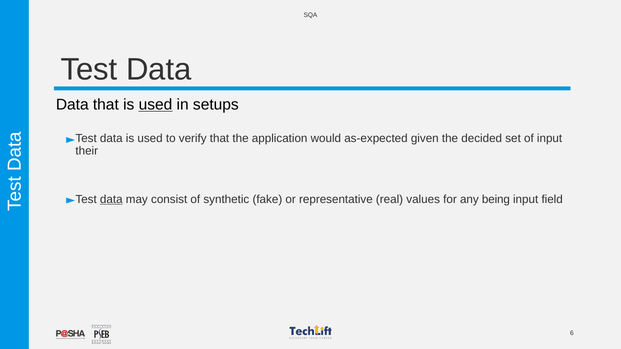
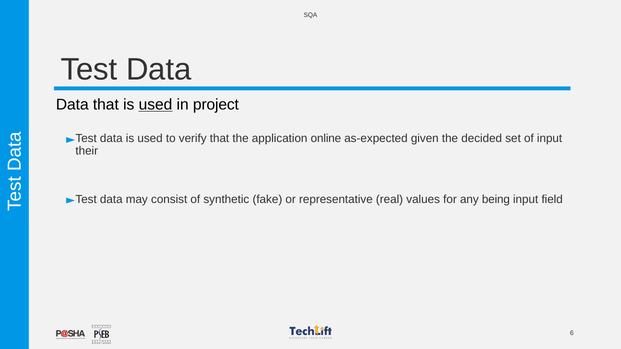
setups: setups -> project (216, 105)
would: would -> online (326, 138)
data underline: present -> none (111, 199)
